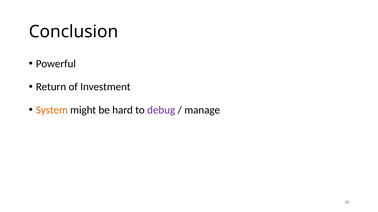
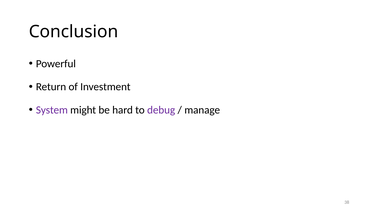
System colour: orange -> purple (52, 110)
